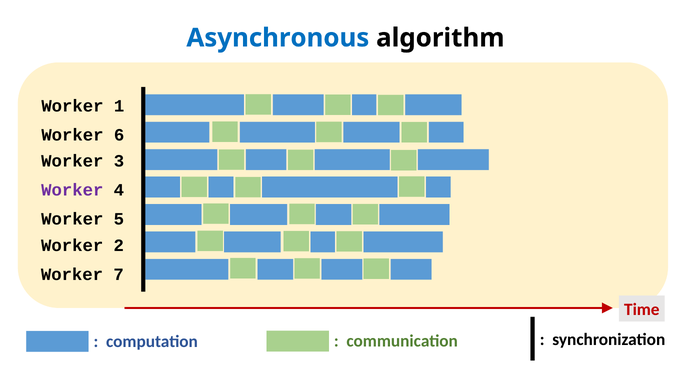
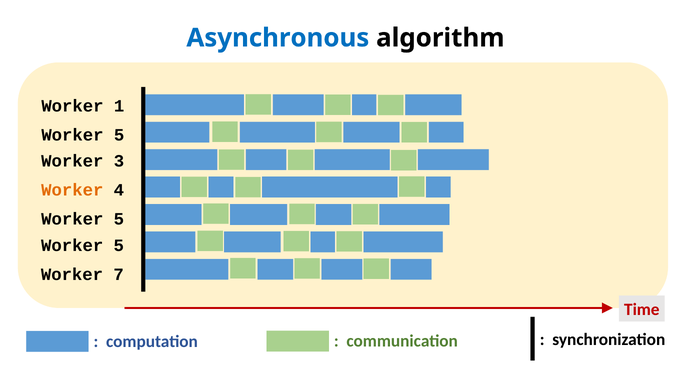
6: 6 -> 5 (119, 135)
Worker colour: purple -> orange (72, 190)
2: 2 -> 5 (119, 245)
